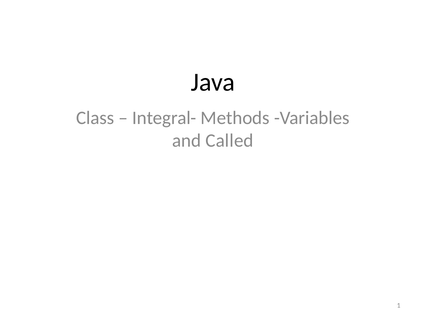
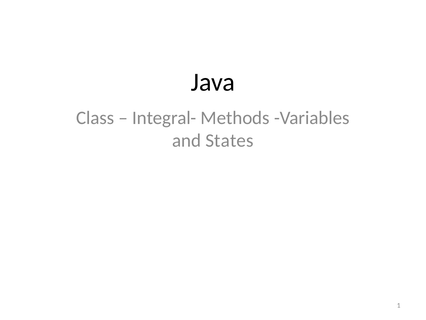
Called: Called -> States (230, 140)
